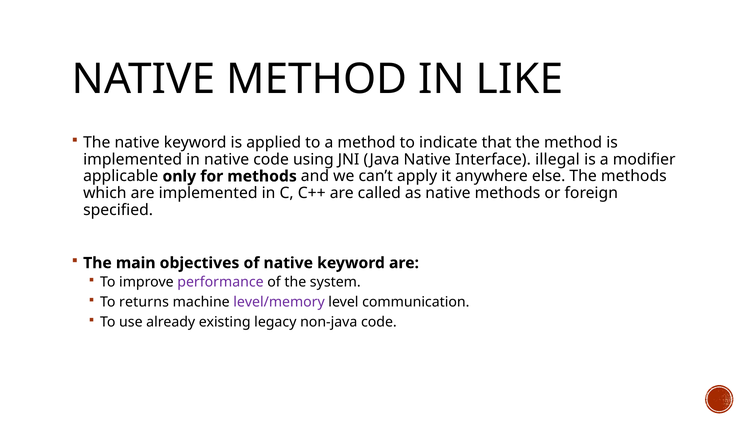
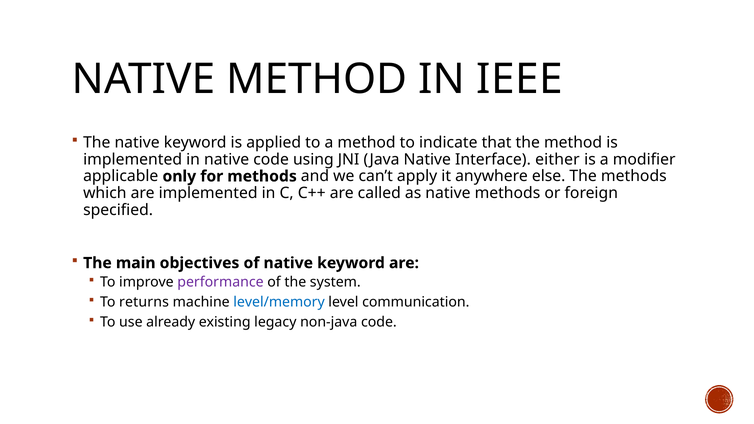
LIKE: LIKE -> IEEE (520, 79)
illegal: illegal -> either (557, 159)
level/memory colour: purple -> blue (279, 302)
